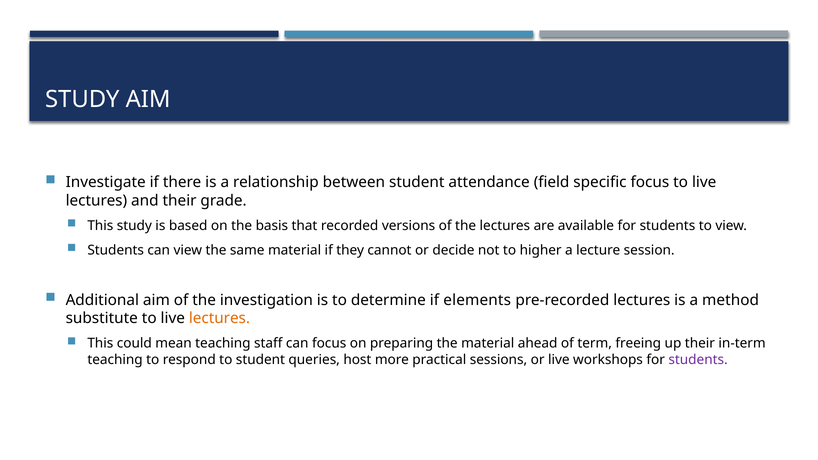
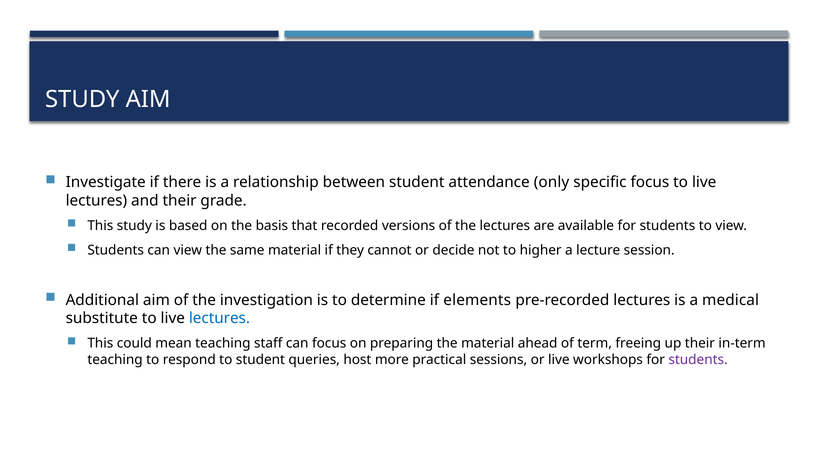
field: field -> only (552, 182)
method: method -> medical (731, 300)
lectures colour: orange -> blue (219, 318)
